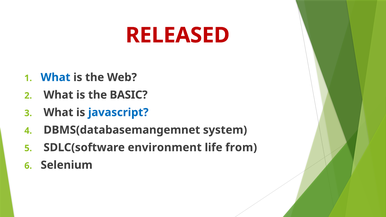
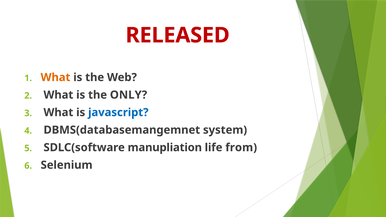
What colour: blue -> orange (56, 77)
BASIC: BASIC -> ONLY (129, 95)
environment: environment -> manupliation (165, 148)
